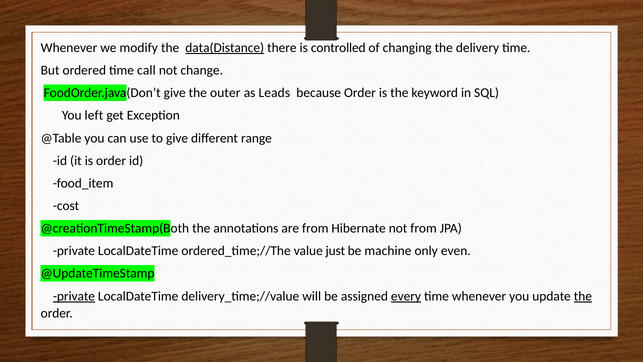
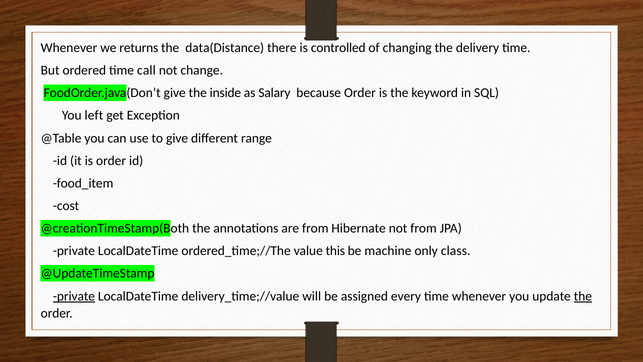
modify: modify -> returns (139, 48)
data(Distance underline: present -> none (225, 48)
outer: outer -> inside (225, 93)
Leads: Leads -> Salary (274, 93)
just: just -> this (335, 251)
even: even -> class (456, 251)
every underline: present -> none (406, 296)
